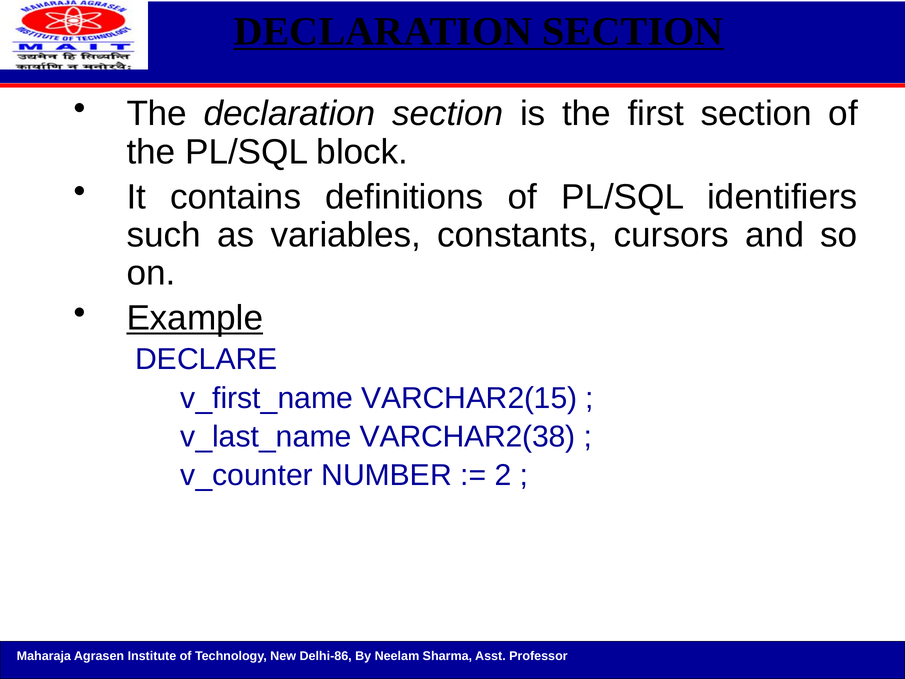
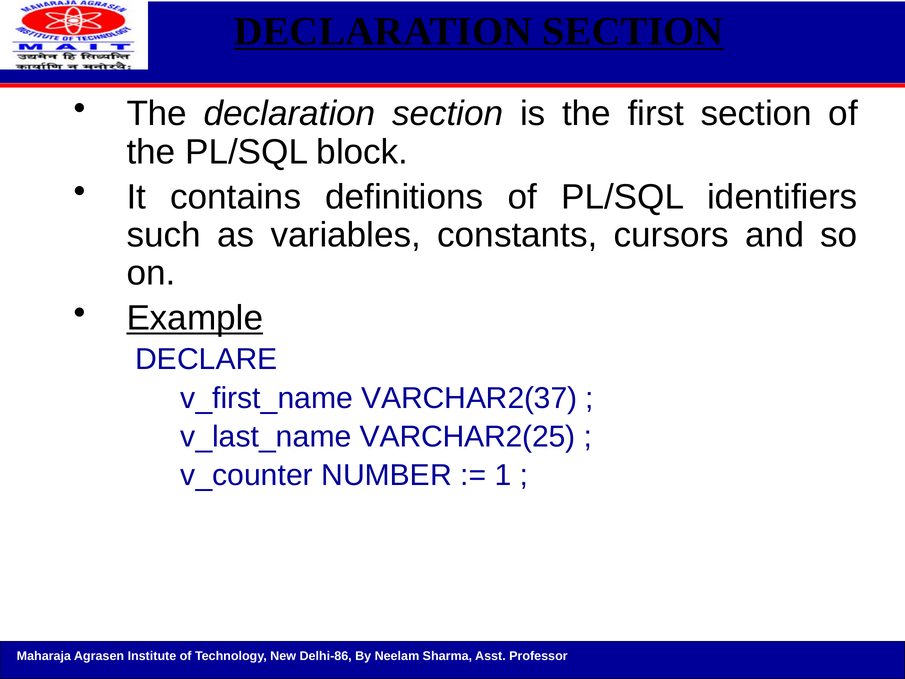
VARCHAR2(15: VARCHAR2(15 -> VARCHAR2(37 (469, 398)
VARCHAR2(38: VARCHAR2(38 -> VARCHAR2(25 (468, 437)
2: 2 -> 1 (503, 475)
